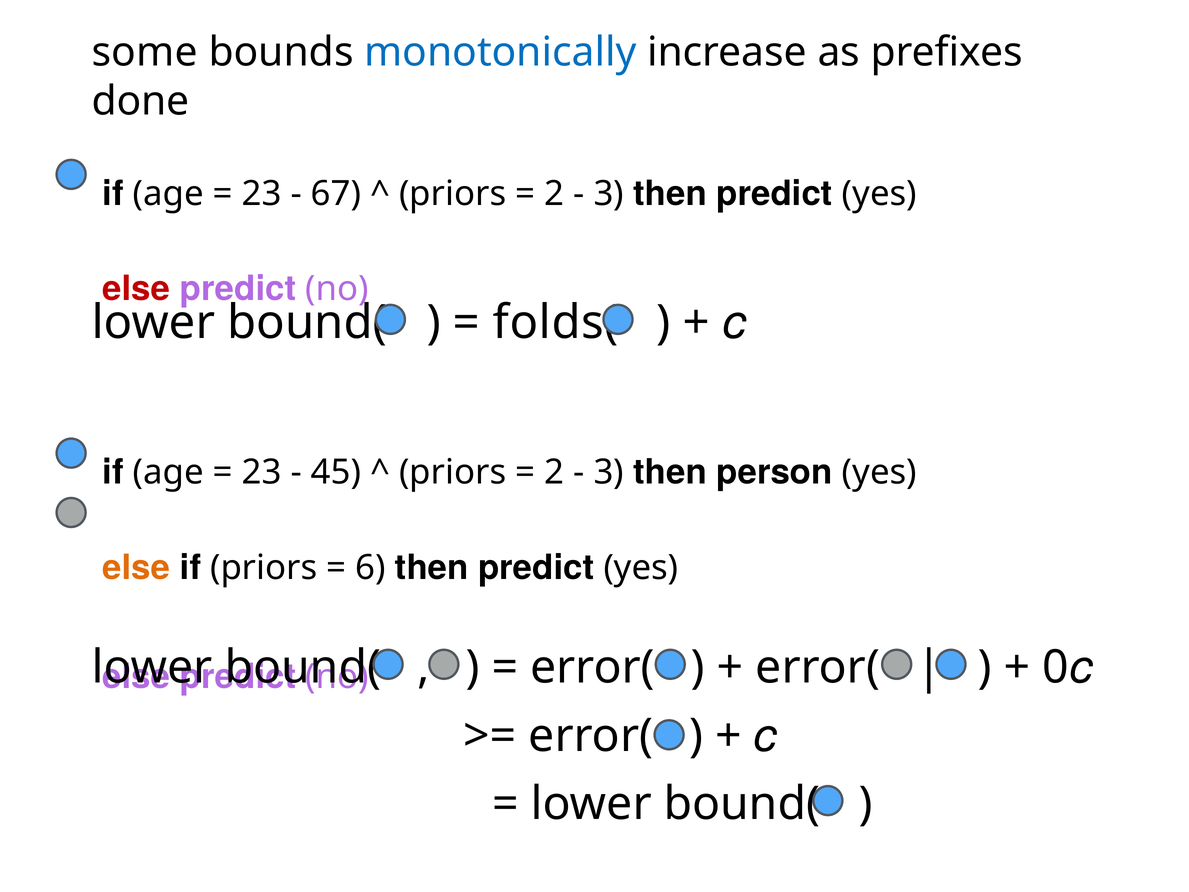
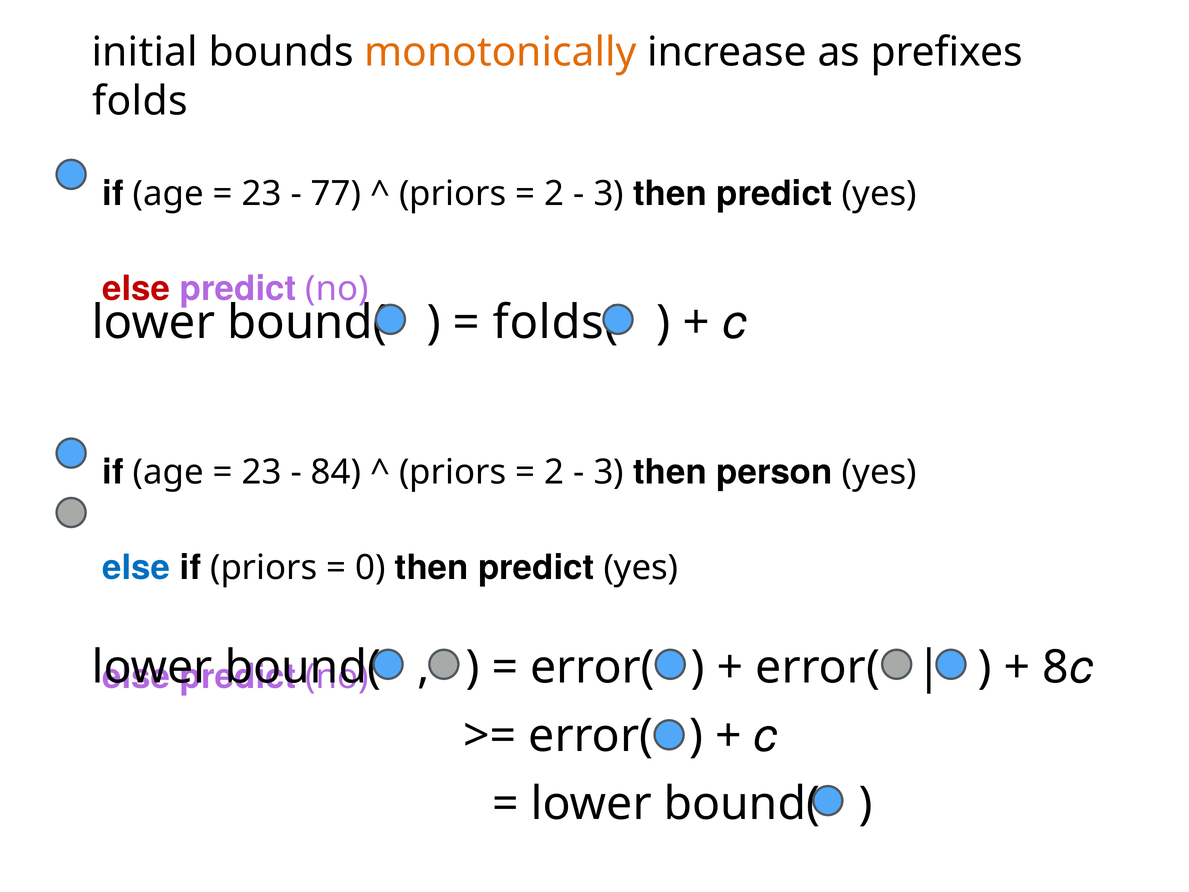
some: some -> initial (145, 52)
monotonically colour: blue -> orange (500, 52)
done: done -> folds (140, 101)
67: 67 -> 77 (336, 194)
45: 45 -> 84 (336, 472)
else colour: orange -> blue (136, 568)
6: 6 -> 0 (371, 568)
0: 0 -> 8 (1056, 667)
